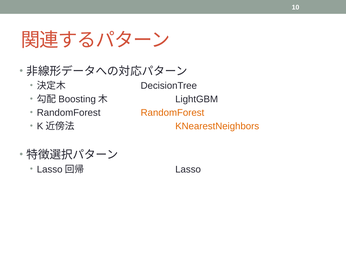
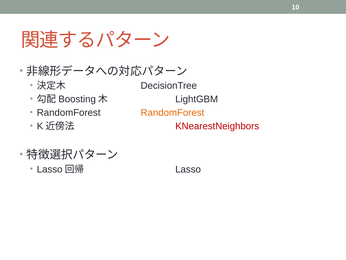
KNearestNeighbors colour: orange -> red (217, 126)
